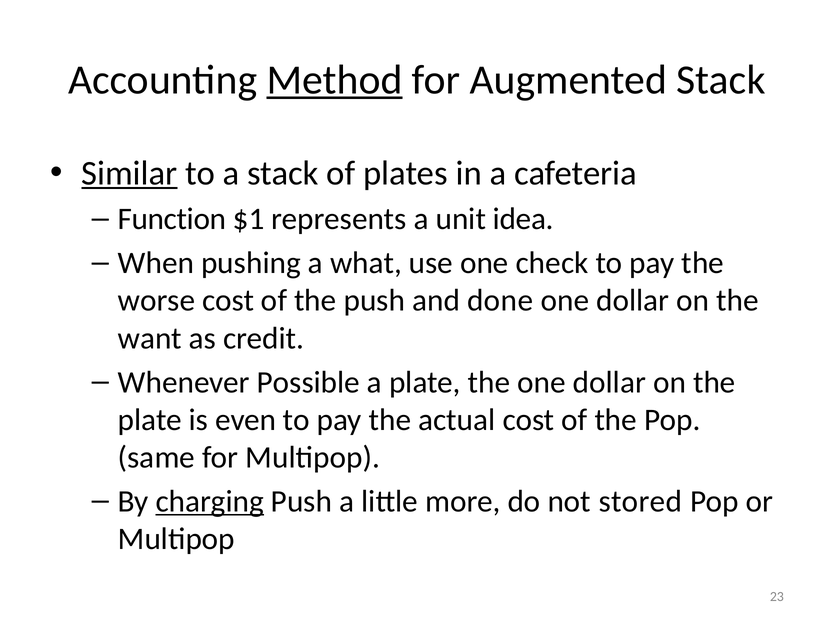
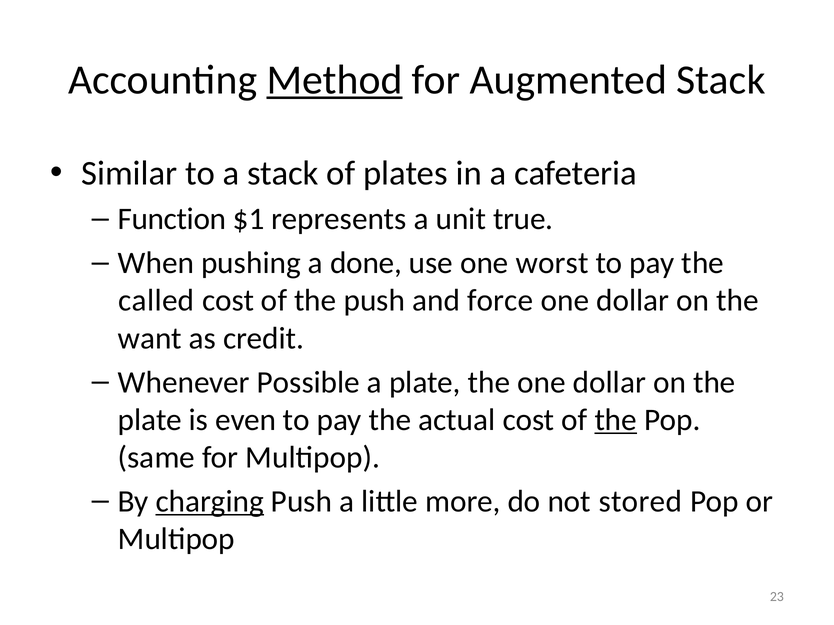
Similar underline: present -> none (129, 173)
idea: idea -> true (523, 219)
what: what -> done (366, 263)
check: check -> worst (552, 263)
worse: worse -> called (156, 301)
done: done -> force (500, 301)
the underline: none -> present (616, 420)
